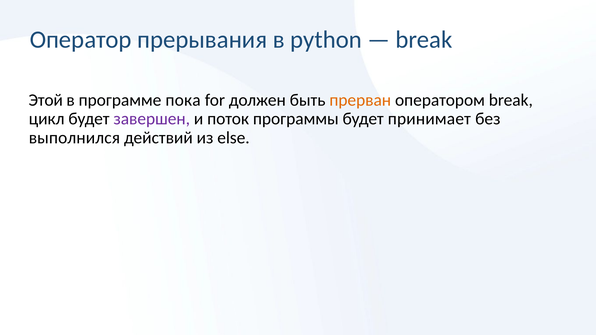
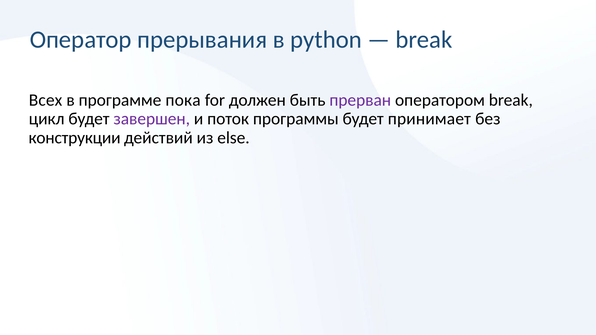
Этой: Этой -> Всех (46, 100)
прерван colour: orange -> purple (360, 100)
выполнился: выполнился -> конструкции (75, 138)
